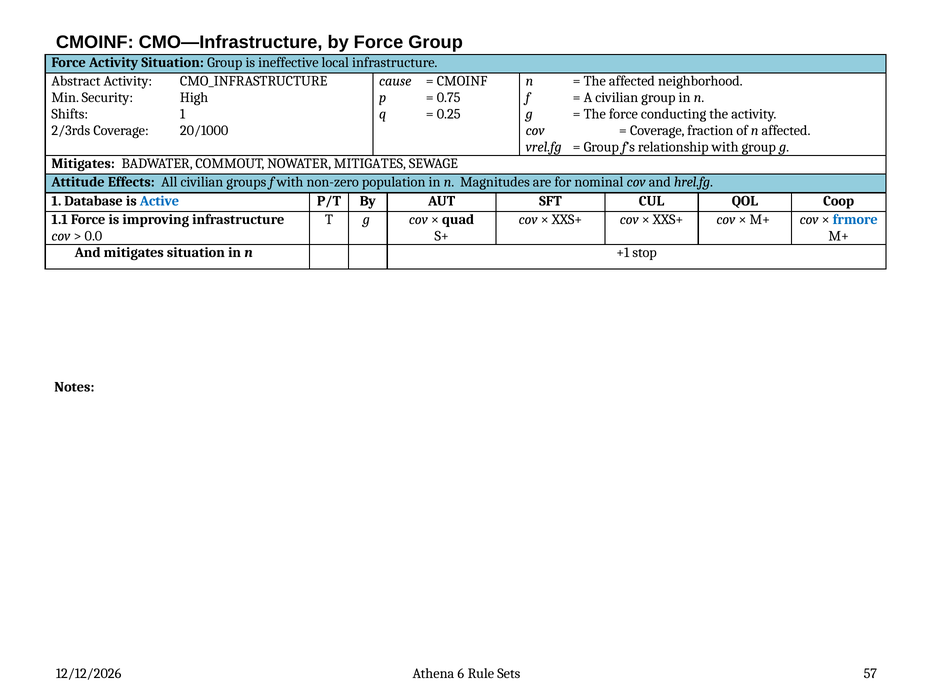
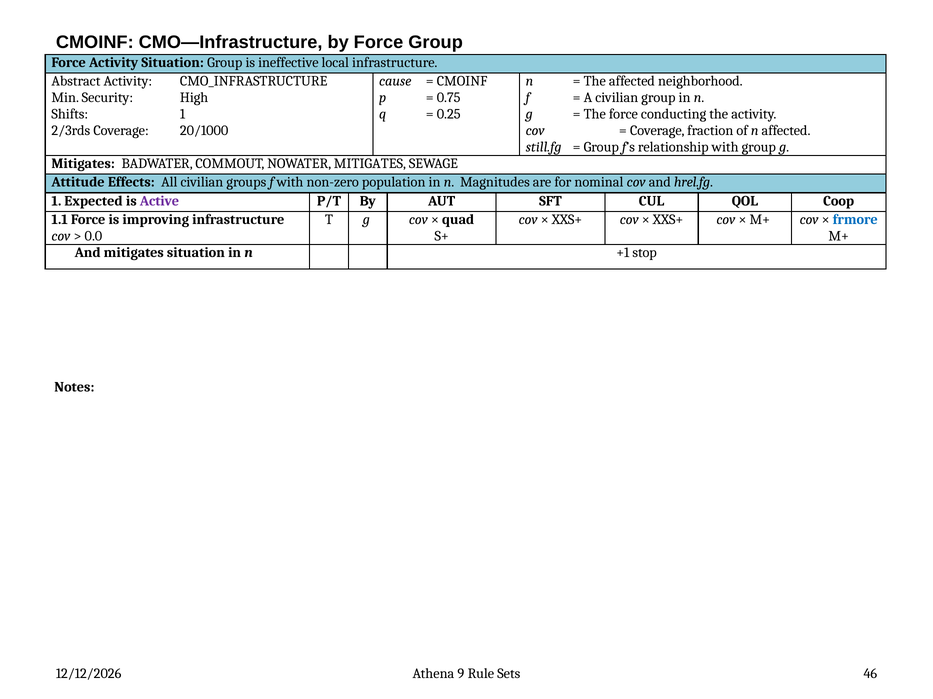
vrel.fg: vrel.fg -> still.fg (544, 147)
Database: Database -> Expected (94, 201)
Active colour: blue -> purple (160, 201)
6: 6 -> 9 (461, 674)
57: 57 -> 46 (870, 674)
